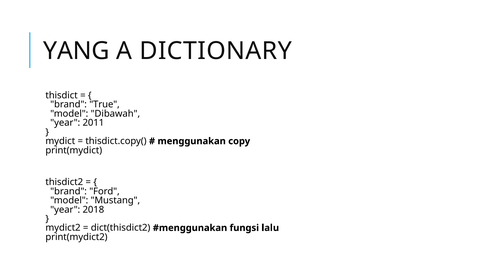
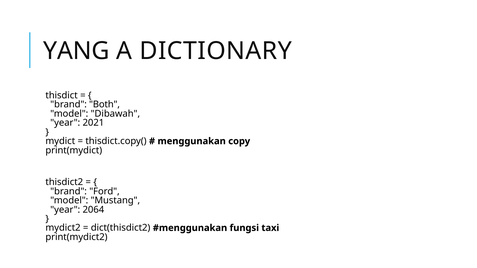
True: True -> Both (105, 105)
2011: 2011 -> 2021 (93, 123)
2018: 2018 -> 2064 (93, 210)
lalu: lalu -> taxi (270, 228)
